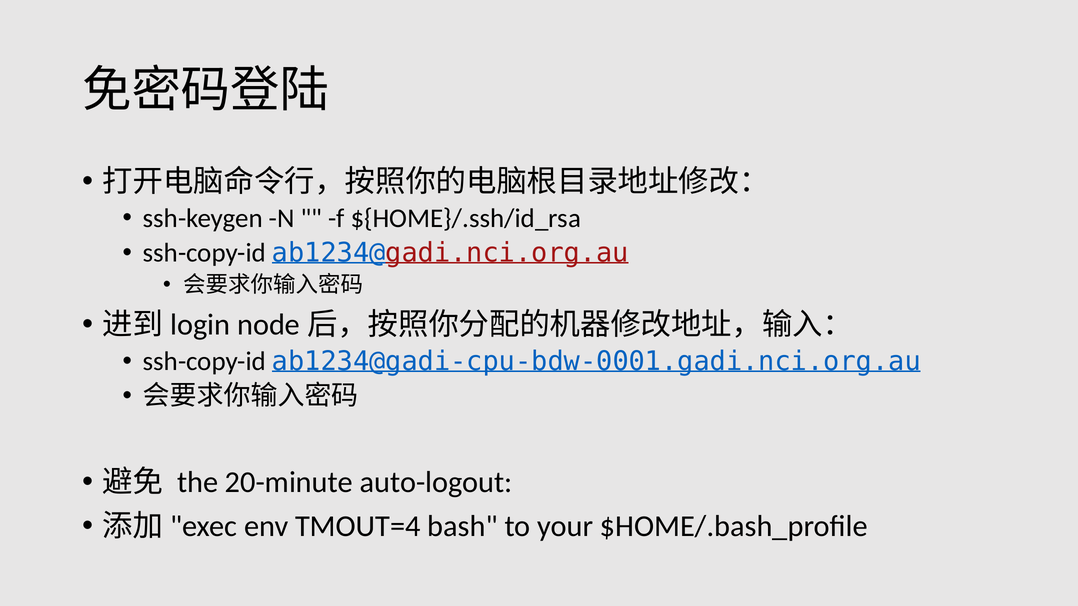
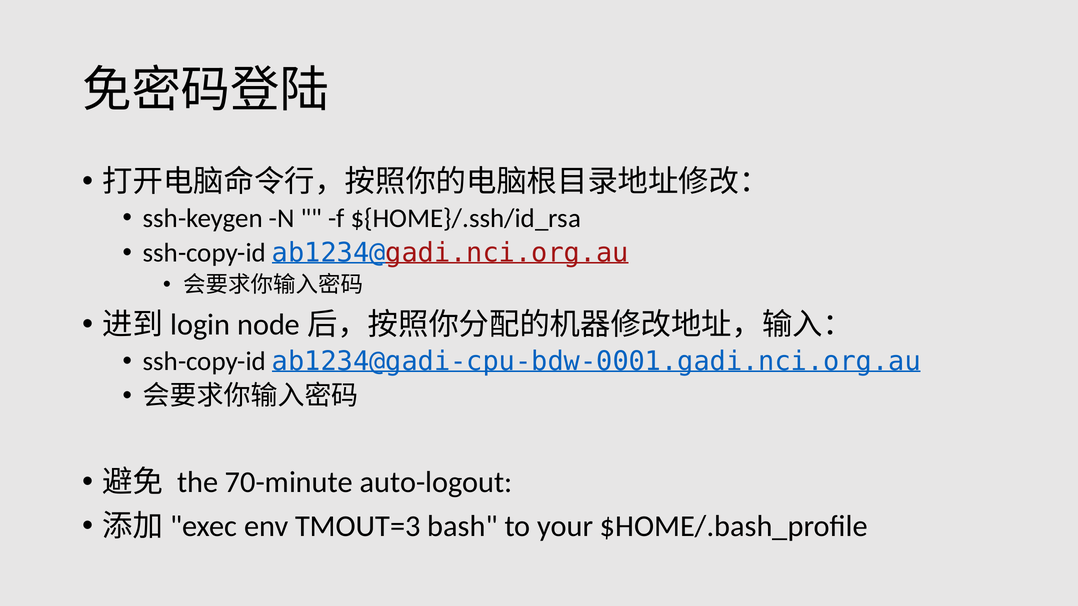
20-minute: 20-minute -> 70-minute (289, 482)
TMOUT=4: TMOUT=4 -> TMOUT=3 (358, 526)
